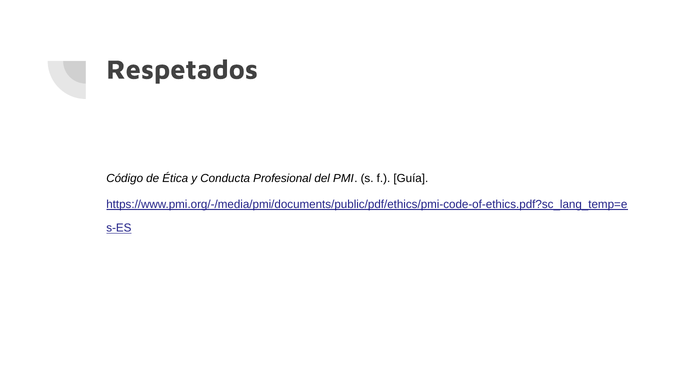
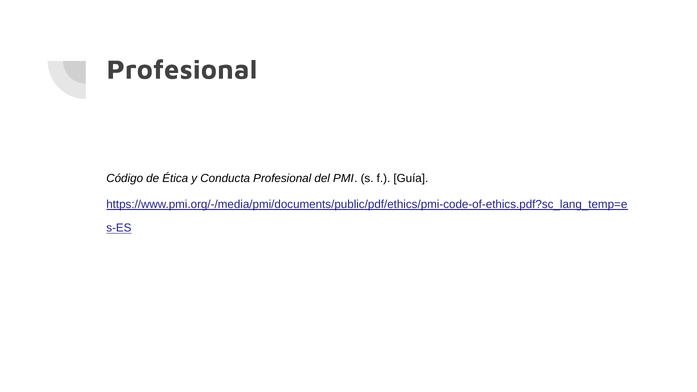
Respetados: Respetados -> Profesional (182, 70)
